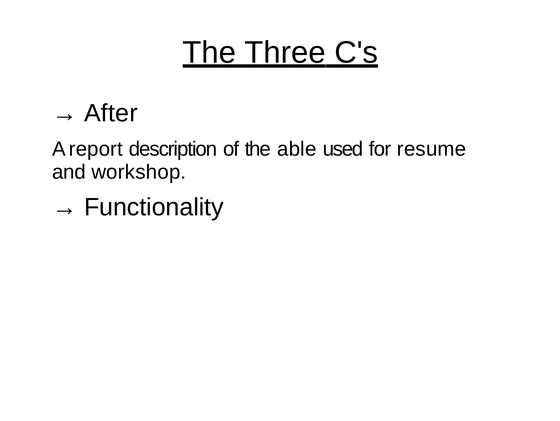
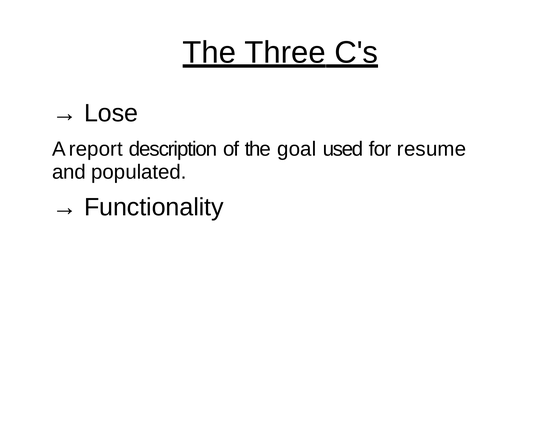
After: After -> Lose (111, 113)
able: able -> goal (297, 149)
workshop: workshop -> populated (139, 172)
